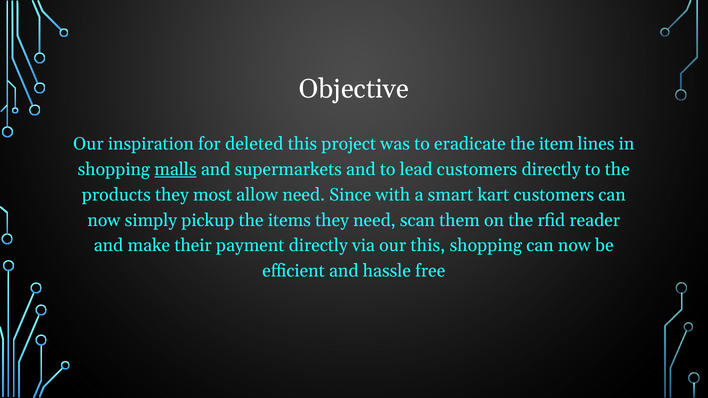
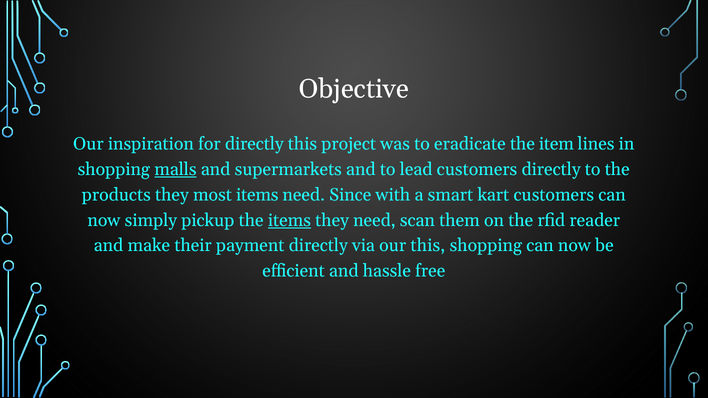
for deleted: deleted -> directly (254, 144)
most allow: allow -> items (257, 195)
items underline: none -> present (289, 220)
